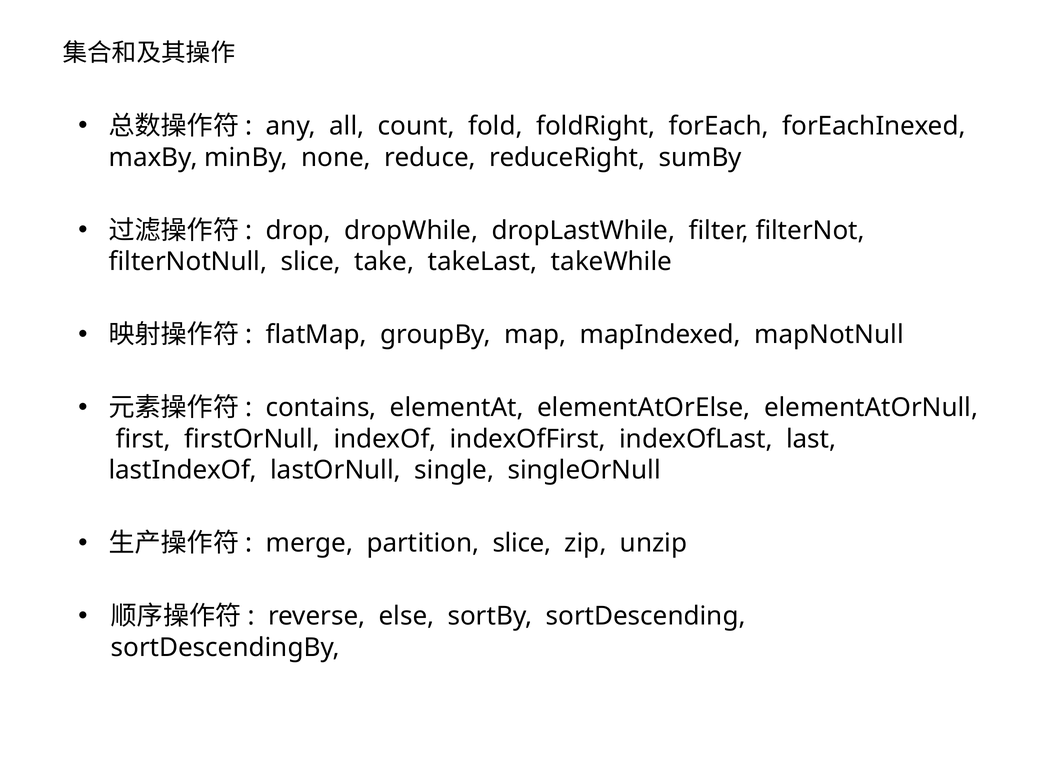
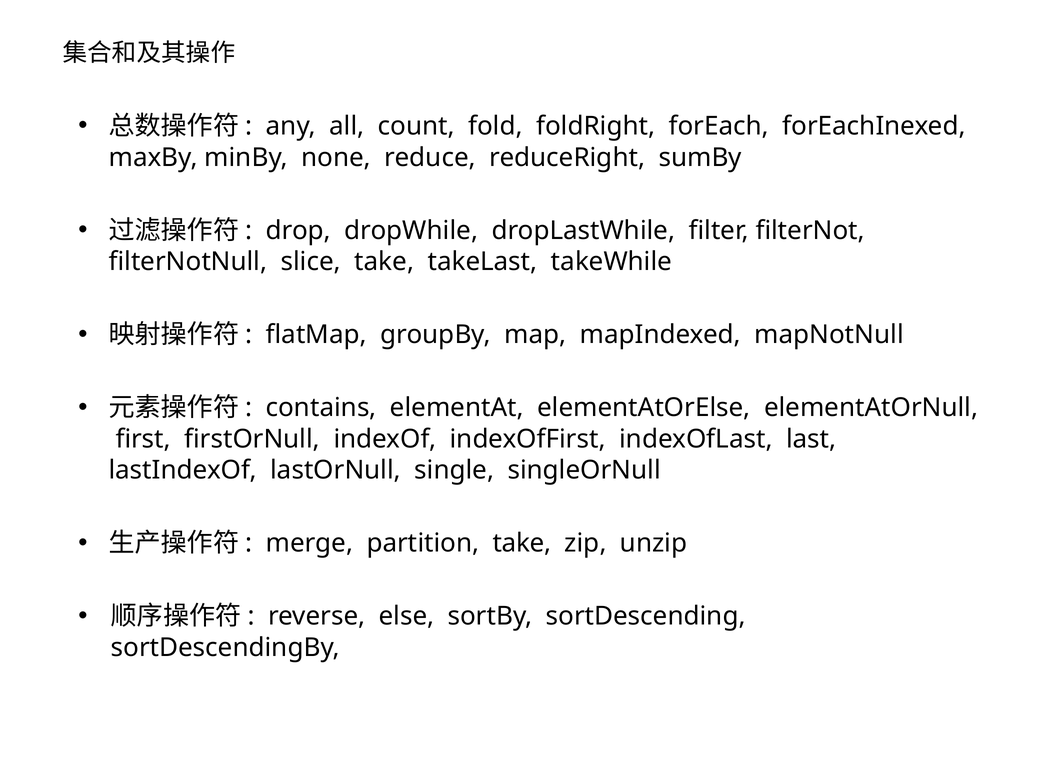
partition slice: slice -> take (522, 544)
